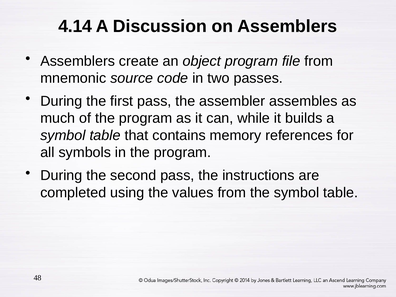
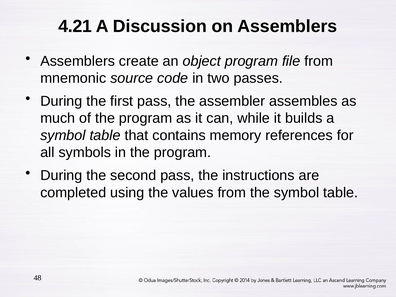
4.14: 4.14 -> 4.21 (75, 26)
